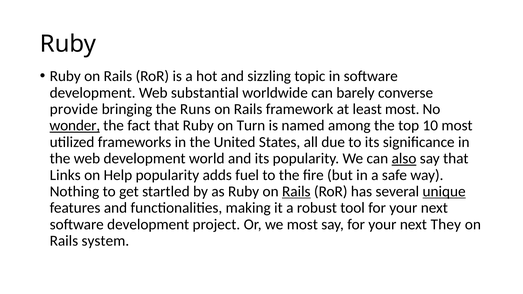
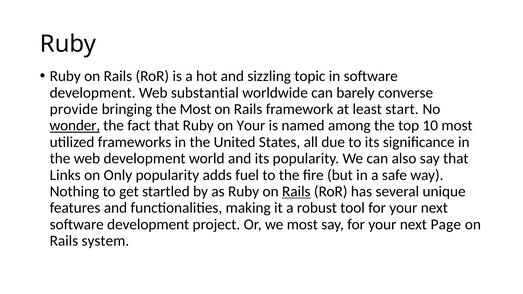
the Runs: Runs -> Most (195, 109)
least most: most -> start (402, 109)
on Turn: Turn -> Your (251, 126)
also underline: present -> none (404, 159)
Help: Help -> Only (118, 175)
unique underline: present -> none (444, 192)
They: They -> Page (446, 225)
